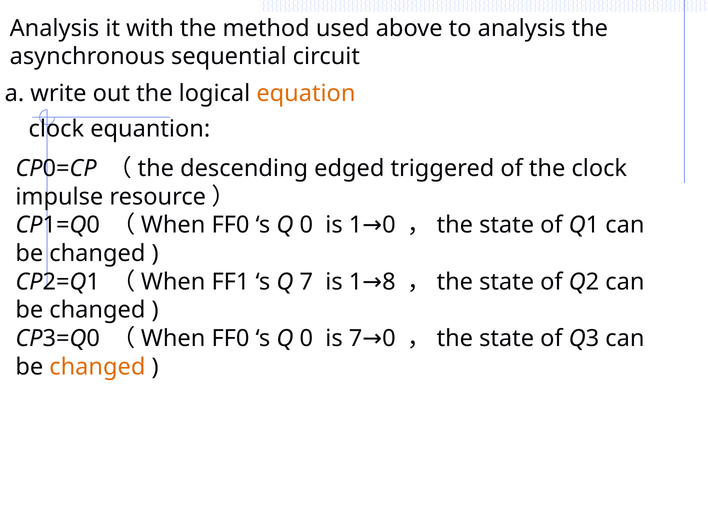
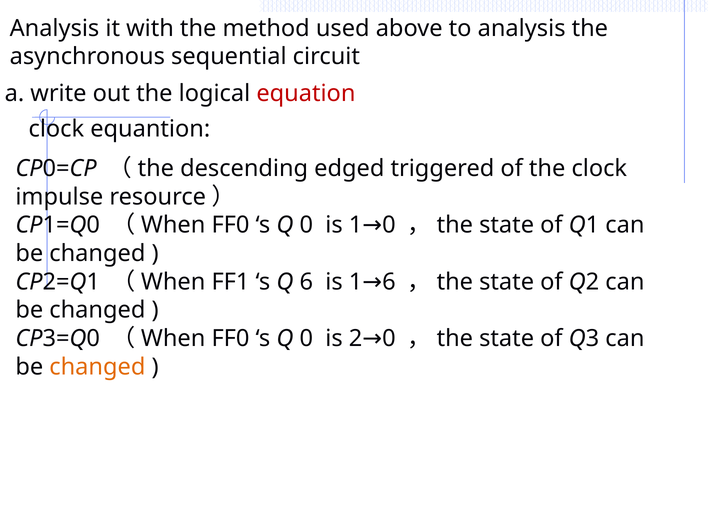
equation colour: orange -> red (306, 93)
Q 7: 7 -> 6 (306, 282)
1 8: 8 -> 6 (389, 282)
is 7: 7 -> 2 (356, 338)
